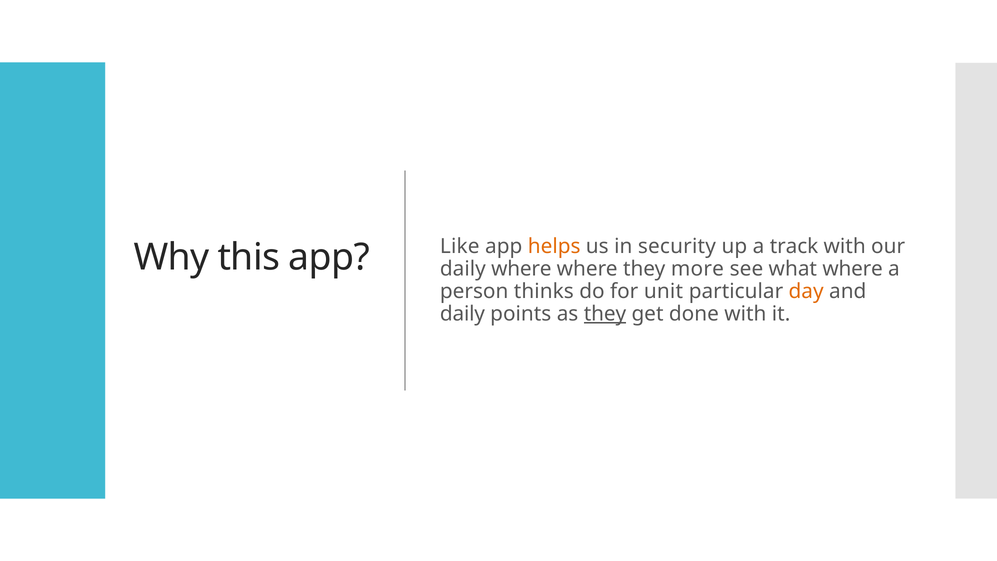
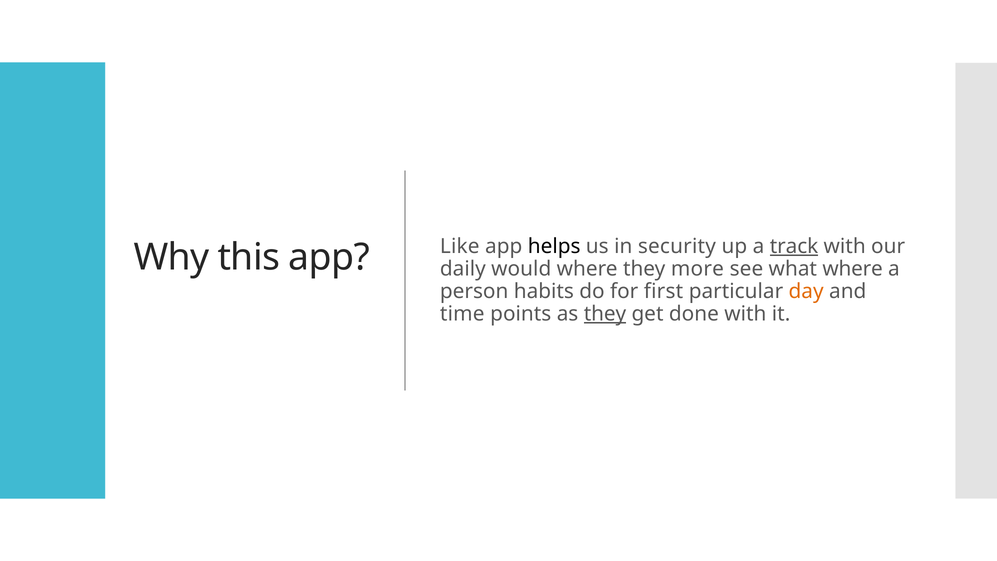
helps colour: orange -> black (554, 246)
track underline: none -> present (794, 246)
daily where: where -> would (521, 269)
thinks: thinks -> habits (544, 291)
unit: unit -> first (663, 291)
daily: daily -> time (462, 314)
